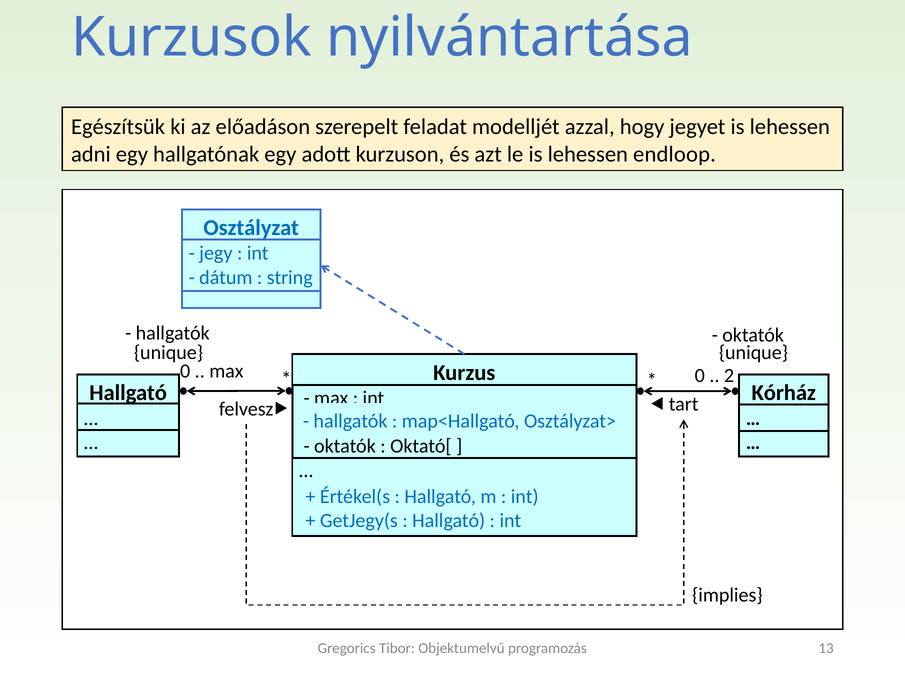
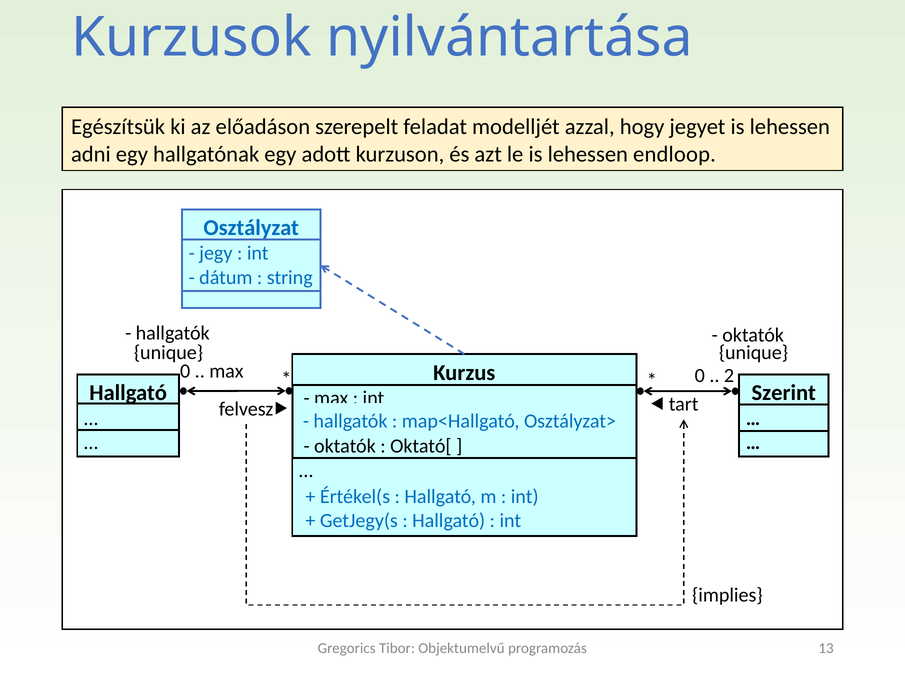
Kórház: Kórház -> Szerint (784, 393)
